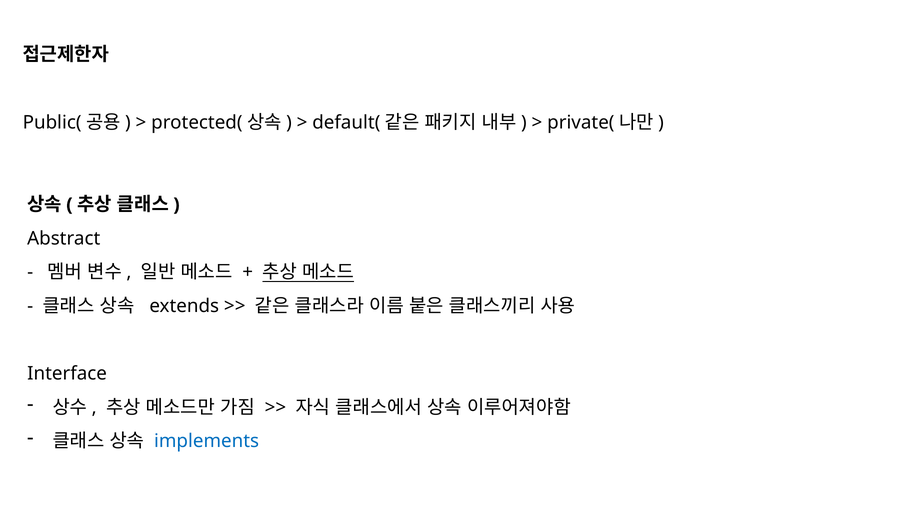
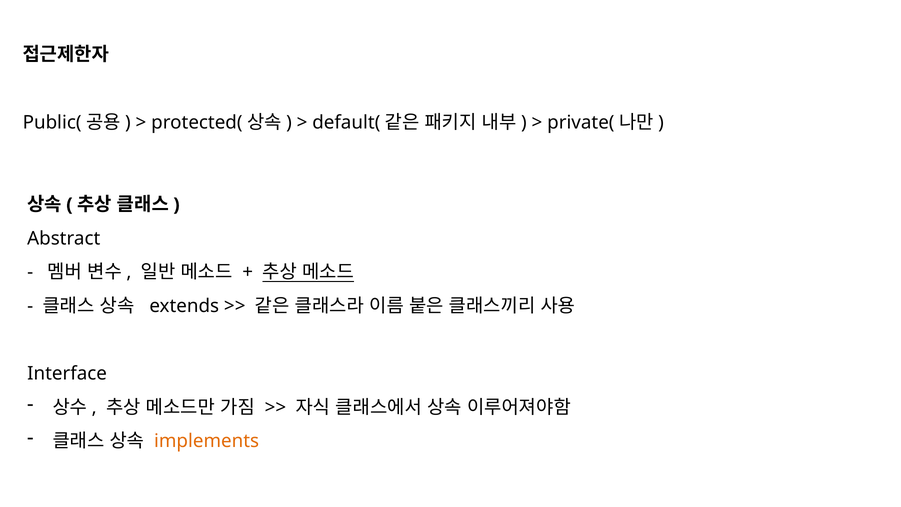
implements colour: blue -> orange (207, 441)
